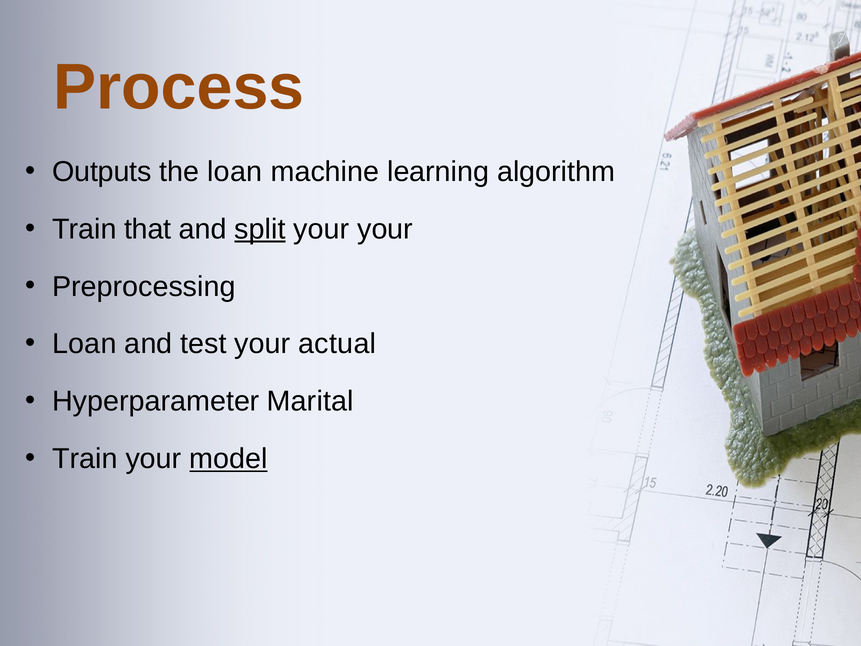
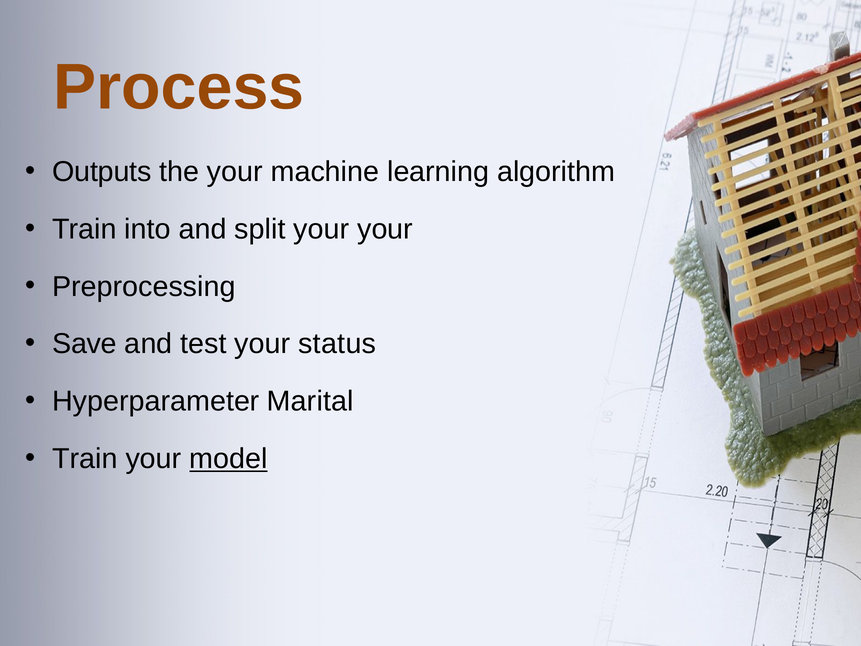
the loan: loan -> your (235, 172)
that: that -> into (148, 229)
split underline: present -> none (260, 229)
Loan: Loan -> Save (85, 344)
actual: actual -> status (337, 344)
